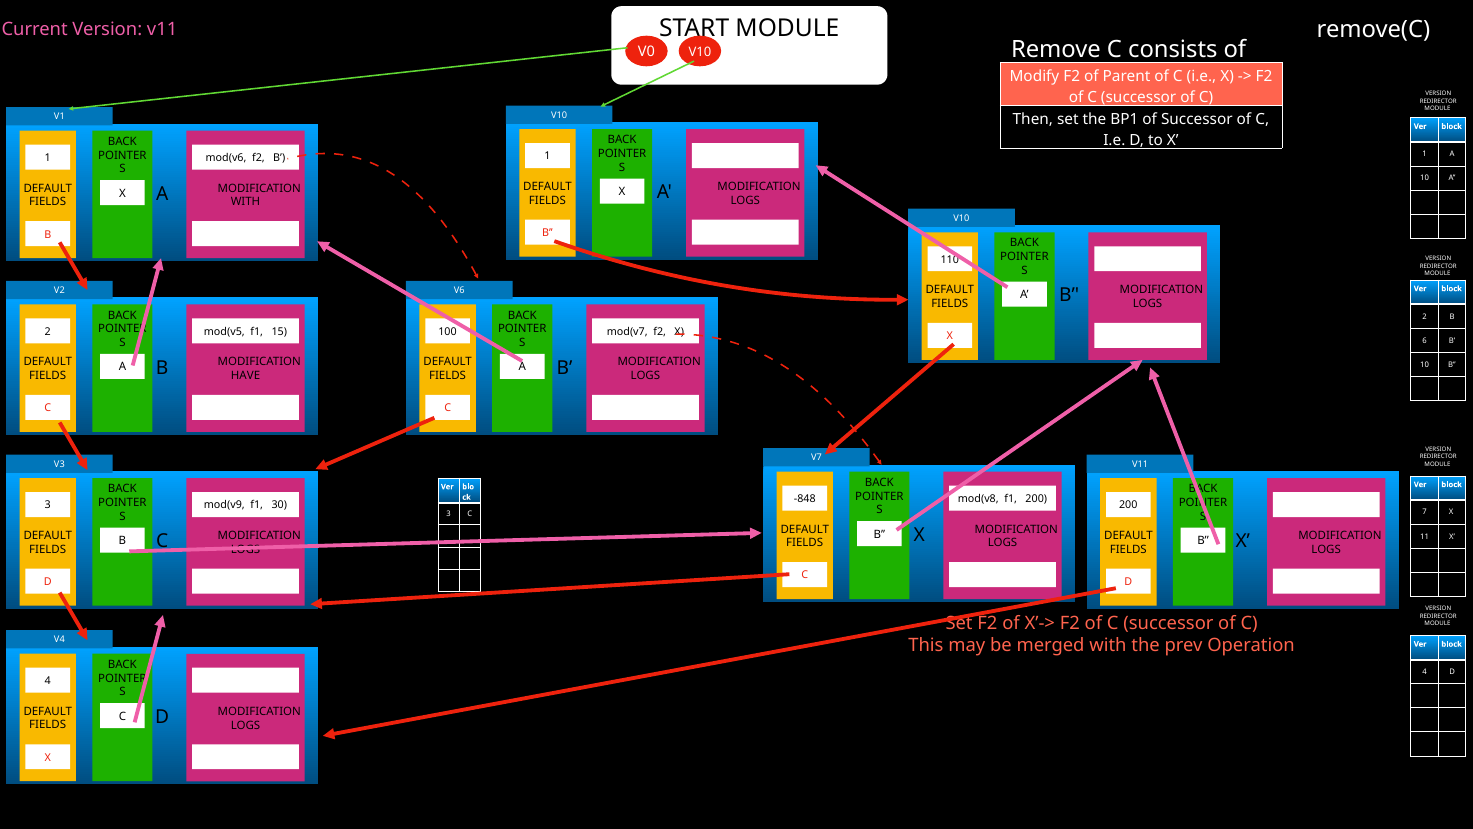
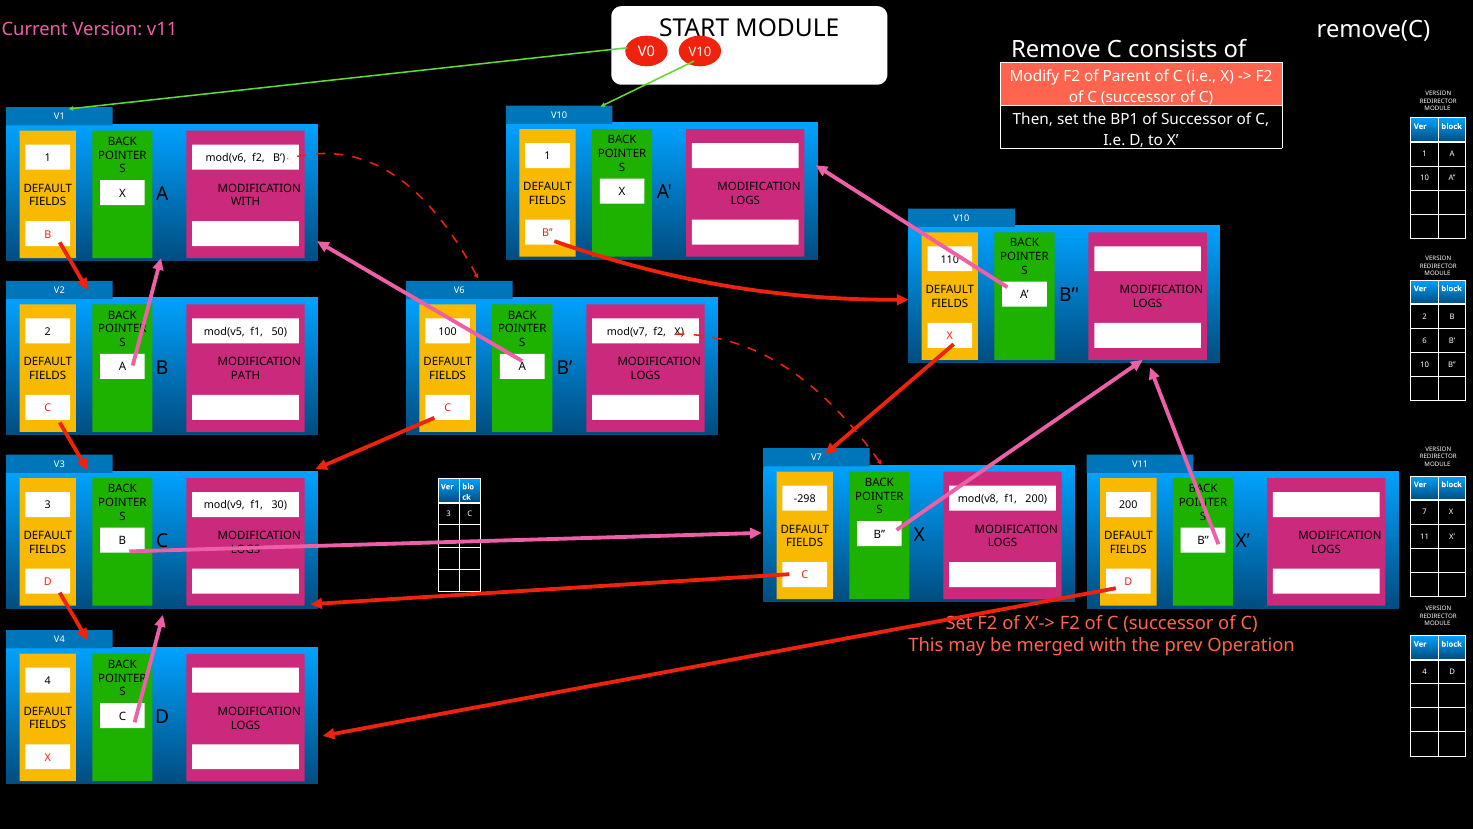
15: 15 -> 50 (279, 332)
HAVE: HAVE -> PATH (245, 376)
-848: -848 -> -298 (805, 499)
